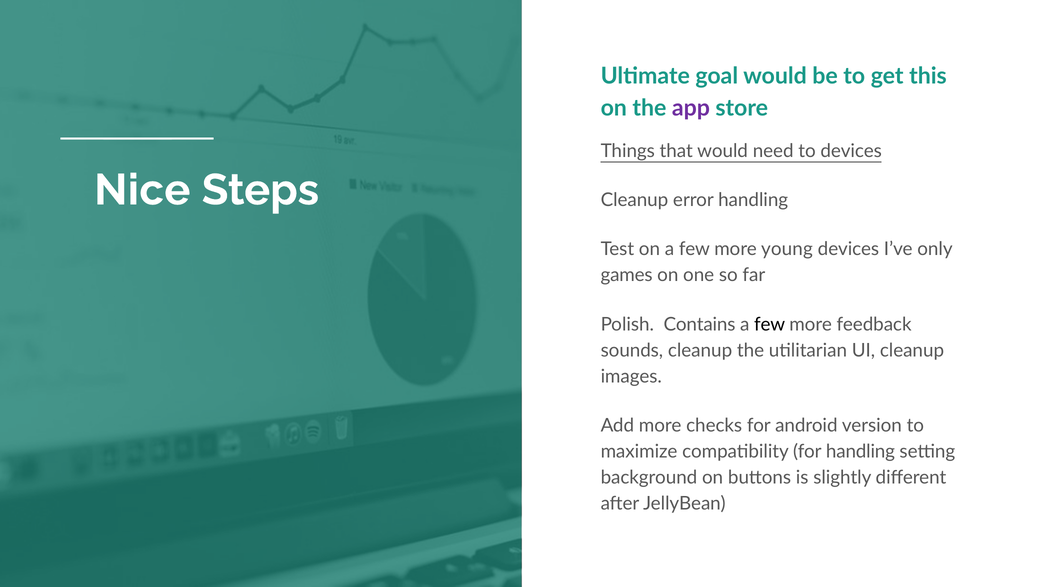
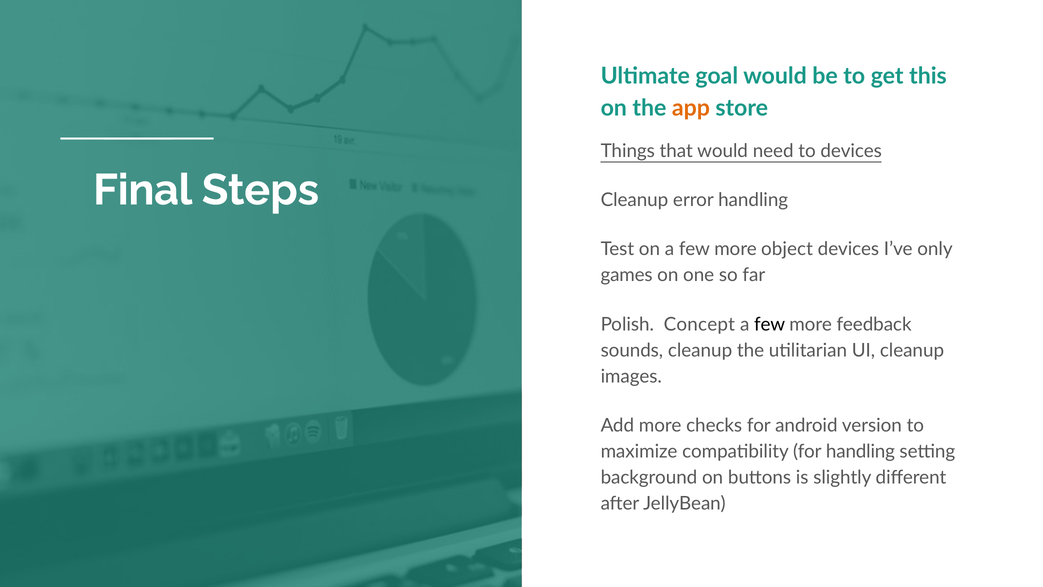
app colour: purple -> orange (691, 108)
Nice: Nice -> Final (143, 190)
young: young -> object (787, 249)
Contains: Contains -> Concept (699, 324)
